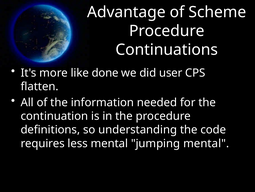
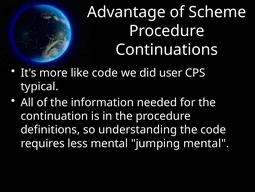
like done: done -> code (105, 73)
flatten: flatten -> typical (40, 86)
